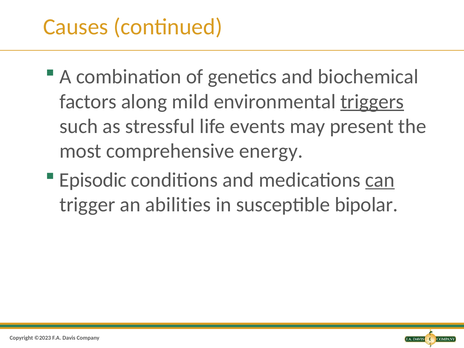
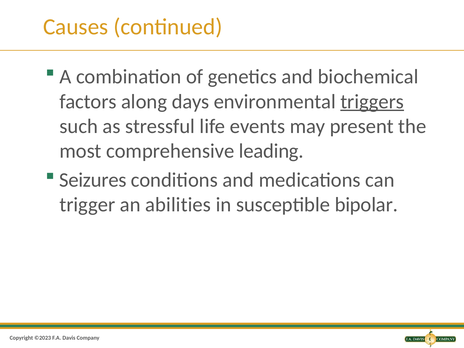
mild: mild -> days (191, 102)
energy: energy -> leading (271, 151)
Episodic: Episodic -> Seizures (93, 180)
can underline: present -> none (380, 180)
